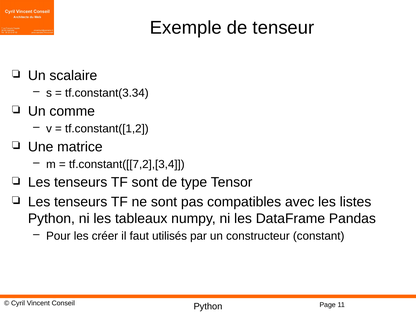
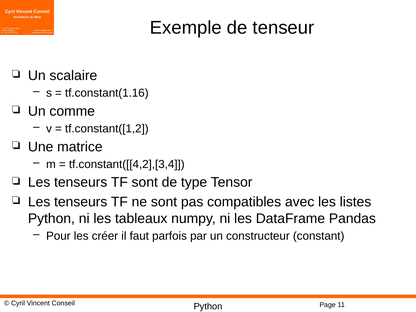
tf.constant(3.34: tf.constant(3.34 -> tf.constant(1.16 (107, 93)
tf.constant([[7,2],[3,4: tf.constant([[7,2],[3,4 -> tf.constant([[4,2],[3,4 (127, 164)
utilisés: utilisés -> parfois (170, 236)
